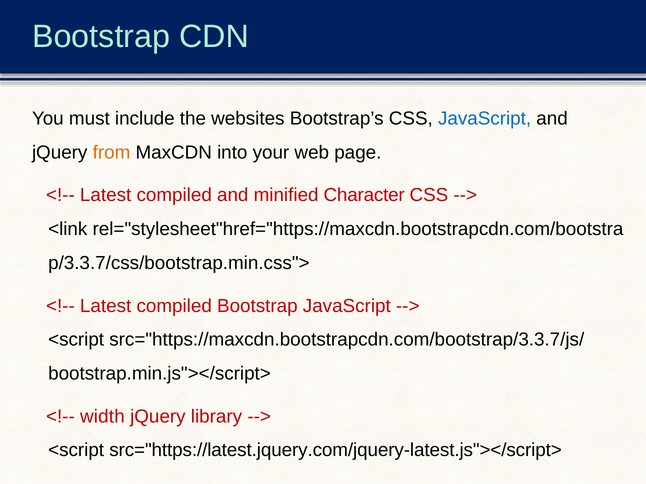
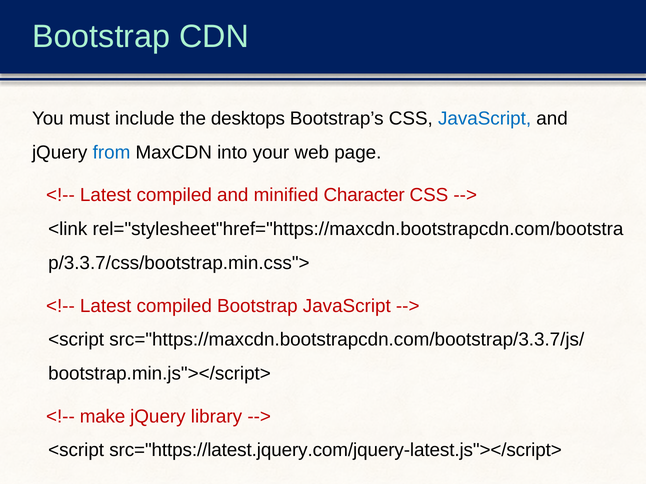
websites: websites -> desktops (248, 119)
from colour: orange -> blue (112, 153)
width: width -> make (103, 417)
